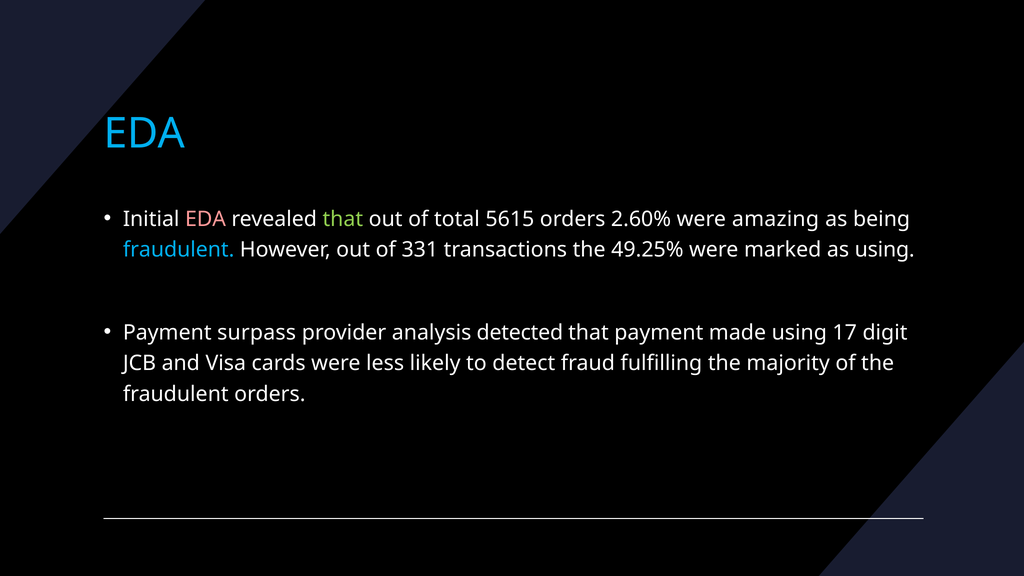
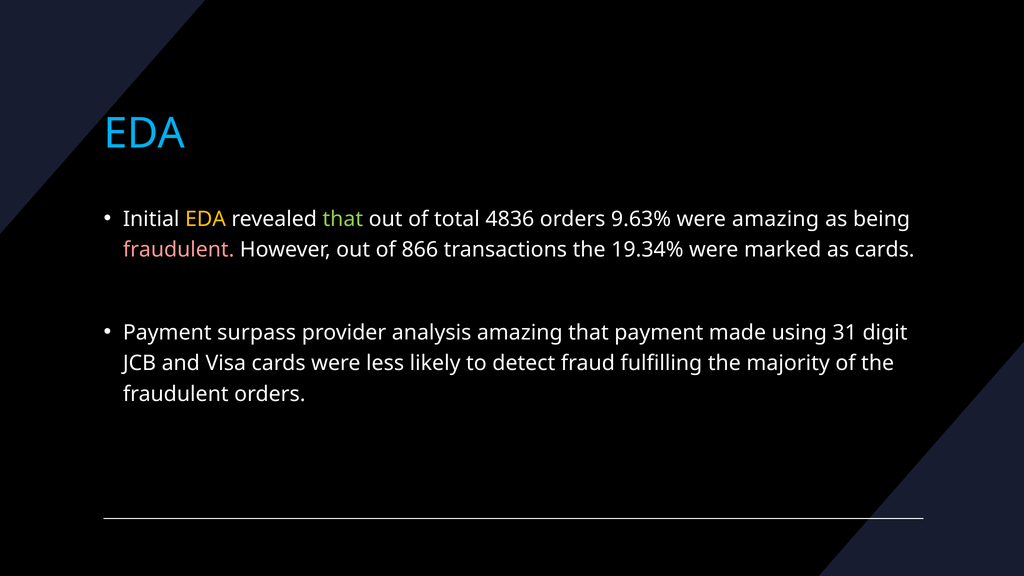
EDA colour: pink -> yellow (205, 219)
5615: 5615 -> 4836 (510, 219)
2.60%: 2.60% -> 9.63% (641, 219)
fraudulent colour: light blue -> pink (179, 250)
331: 331 -> 866 (420, 250)
49.25%: 49.25% -> 19.34% (647, 250)
as using: using -> cards (885, 250)
analysis detected: detected -> amazing (520, 333)
17: 17 -> 31 (845, 333)
